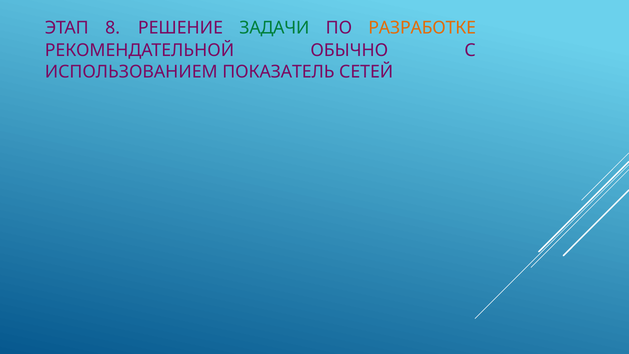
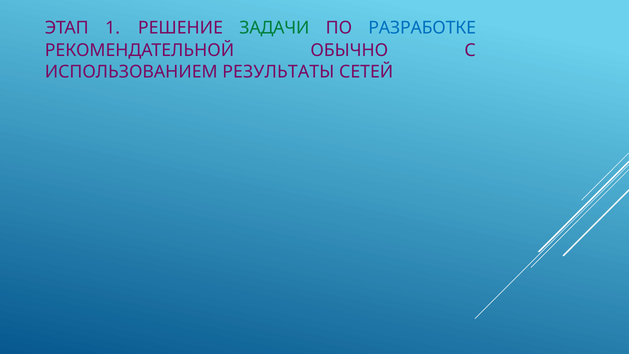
8: 8 -> 1 (113, 28)
РАЗРАБОТКЕ colour: orange -> blue (422, 28)
ПОКАЗАТЕЛЬ: ПОКАЗАТЕЛЬ -> РЕЗУЛЬТАТЫ (278, 72)
